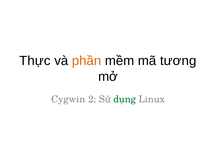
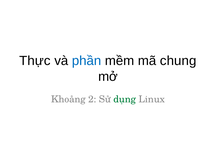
phần colour: orange -> blue (87, 61)
tương: tương -> chung (178, 61)
Cygwin: Cygwin -> Khoảng (68, 99)
